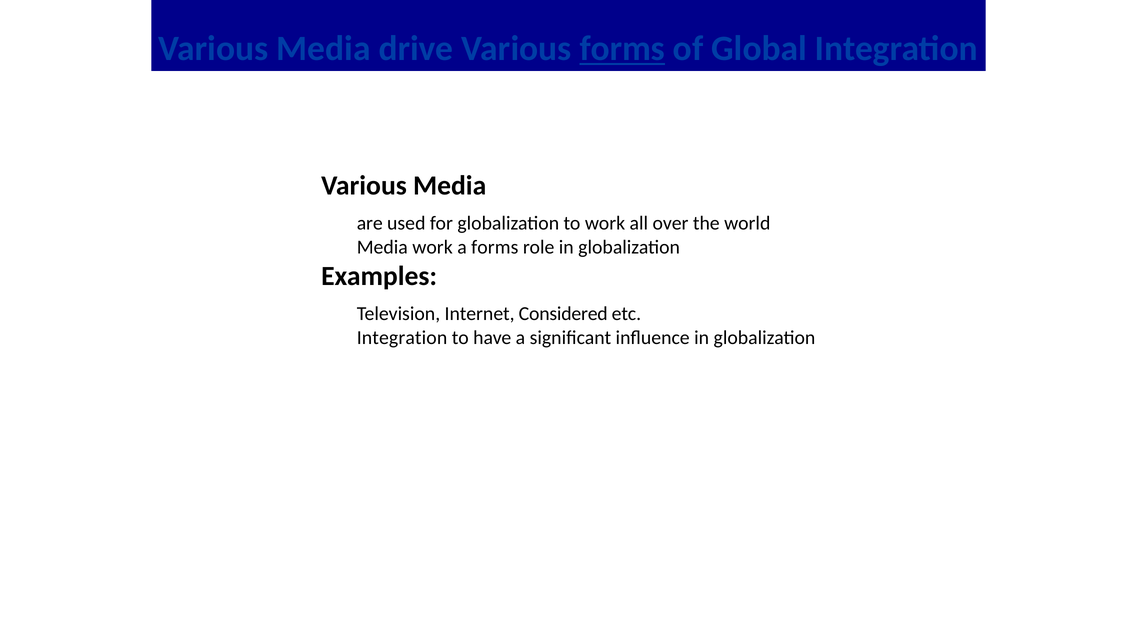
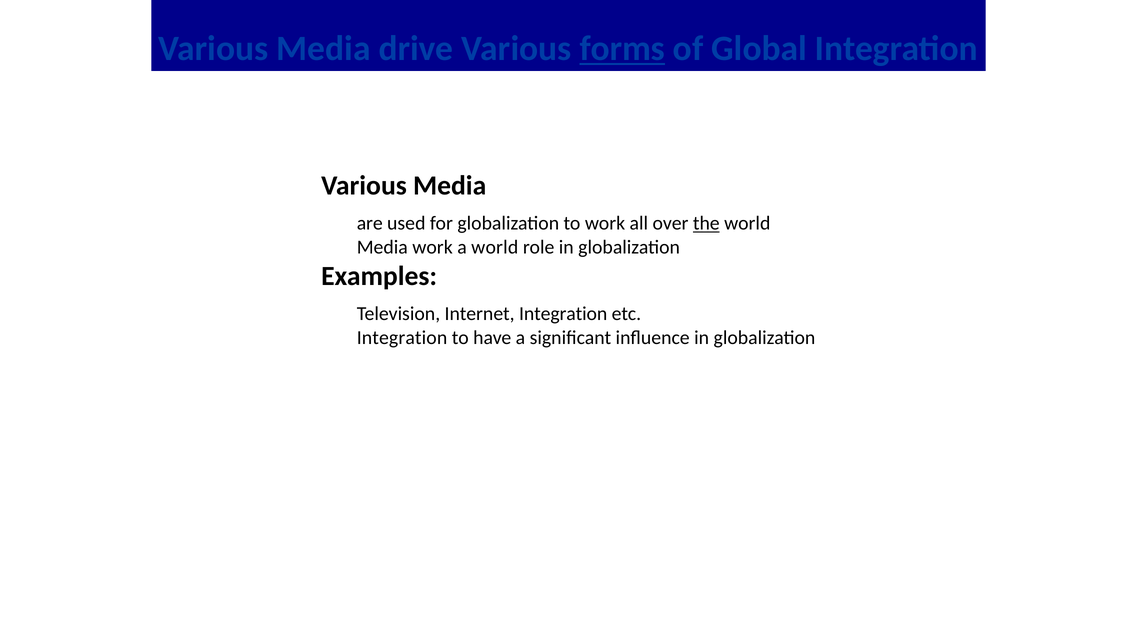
the underline: none -> present (706, 223)
a forms: forms -> world (495, 247)
Internet Considered: Considered -> Integration (563, 314)
